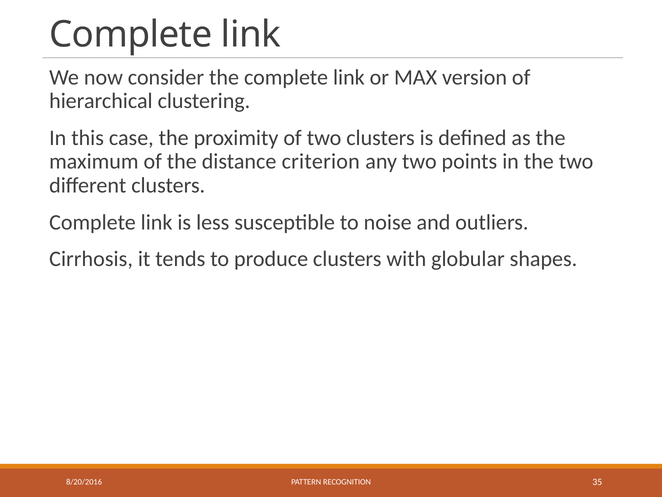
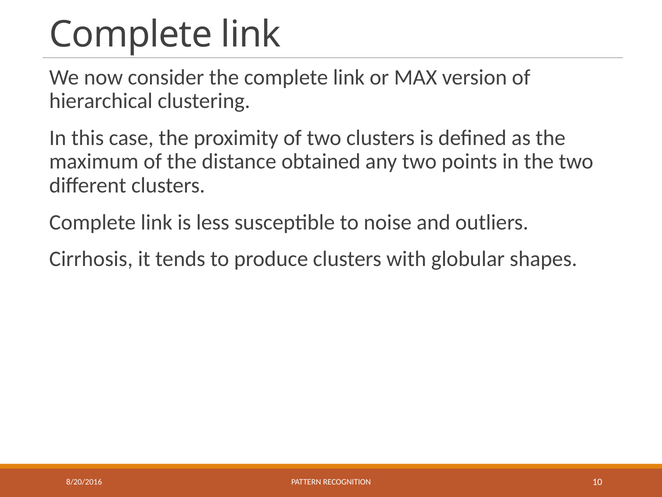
criterion: criterion -> obtained (321, 161)
35: 35 -> 10 (597, 481)
